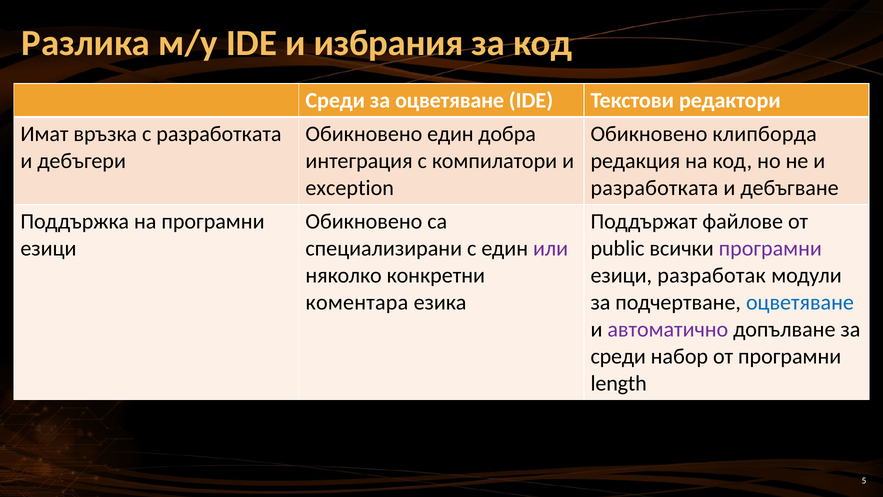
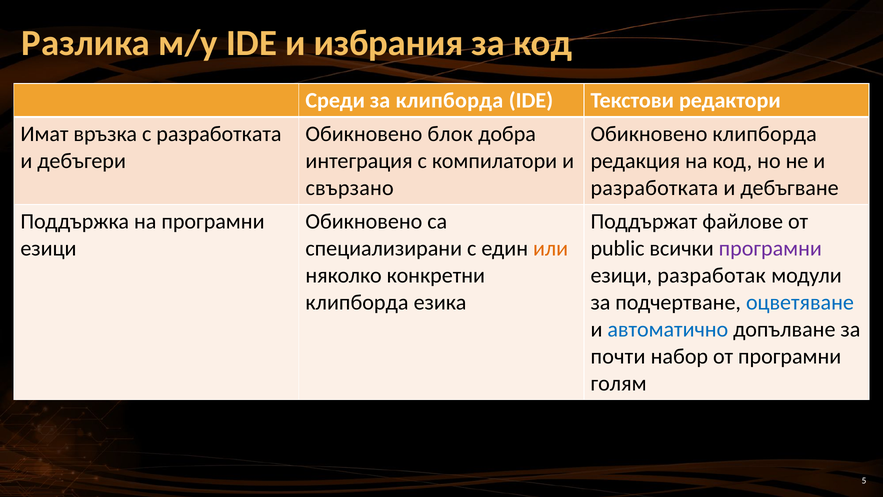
за оцветяване: оцветяване -> клипборда (449, 100)
Обикновено един: един -> блок (450, 134)
exception: exception -> свързано (350, 188)
или colour: purple -> orange (551, 248)
коментара: коментара -> клипборда (357, 302)
автоматично colour: purple -> blue (668, 329)
среди: среди -> почти (618, 356)
length: length -> голям (619, 383)
